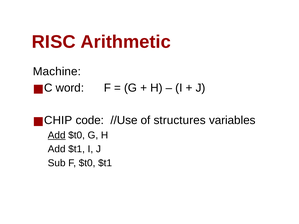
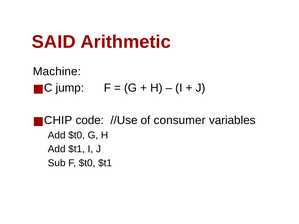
RISC: RISC -> SAID (54, 42)
word: word -> jump (70, 88)
structures: structures -> consumer (180, 120)
Add underline: present -> none (57, 135)
